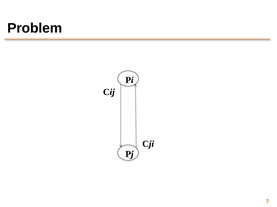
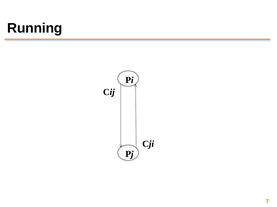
Problem: Problem -> Running (35, 28)
